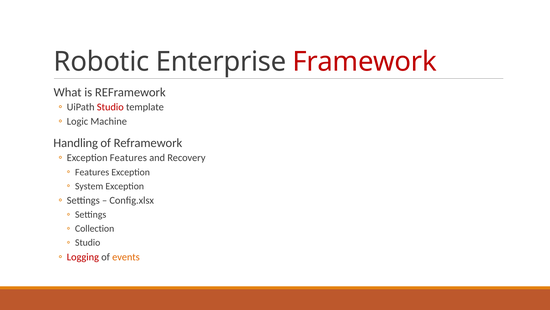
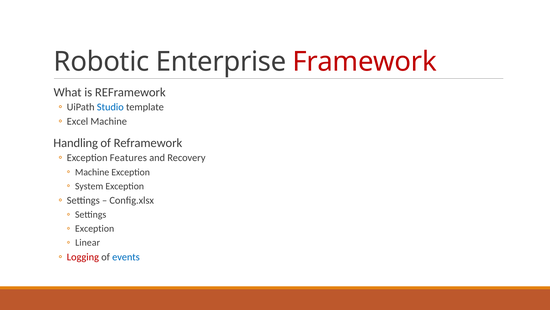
Studio colour: red -> blue (110, 107)
Logic: Logic -> Excel (78, 121)
Features: Features -> Machine (92, 172)
Collection: Collection -> Exception (95, 228)
Studio: Studio -> Linear (88, 242)
events colour: orange -> blue (126, 257)
